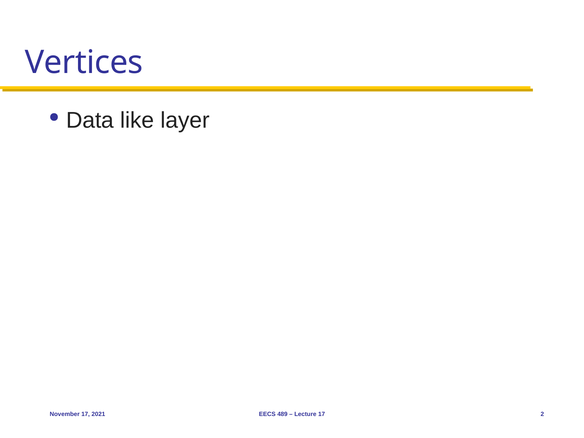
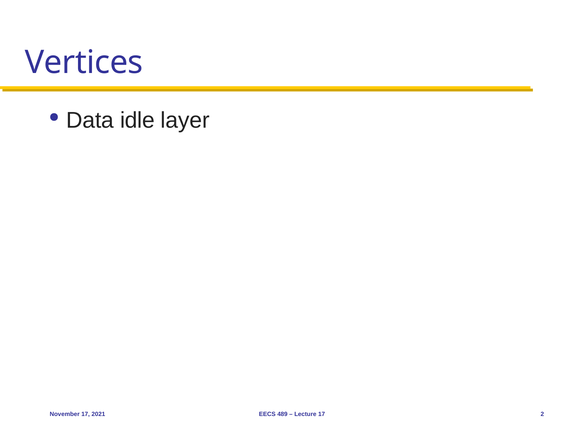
like: like -> idle (137, 120)
